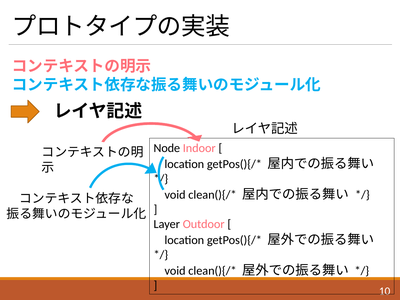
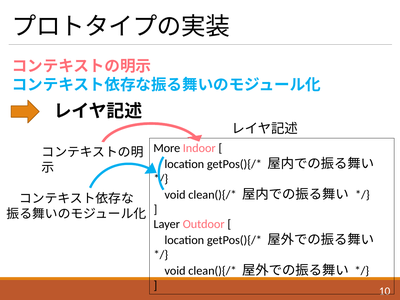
Node: Node -> More (167, 148)
